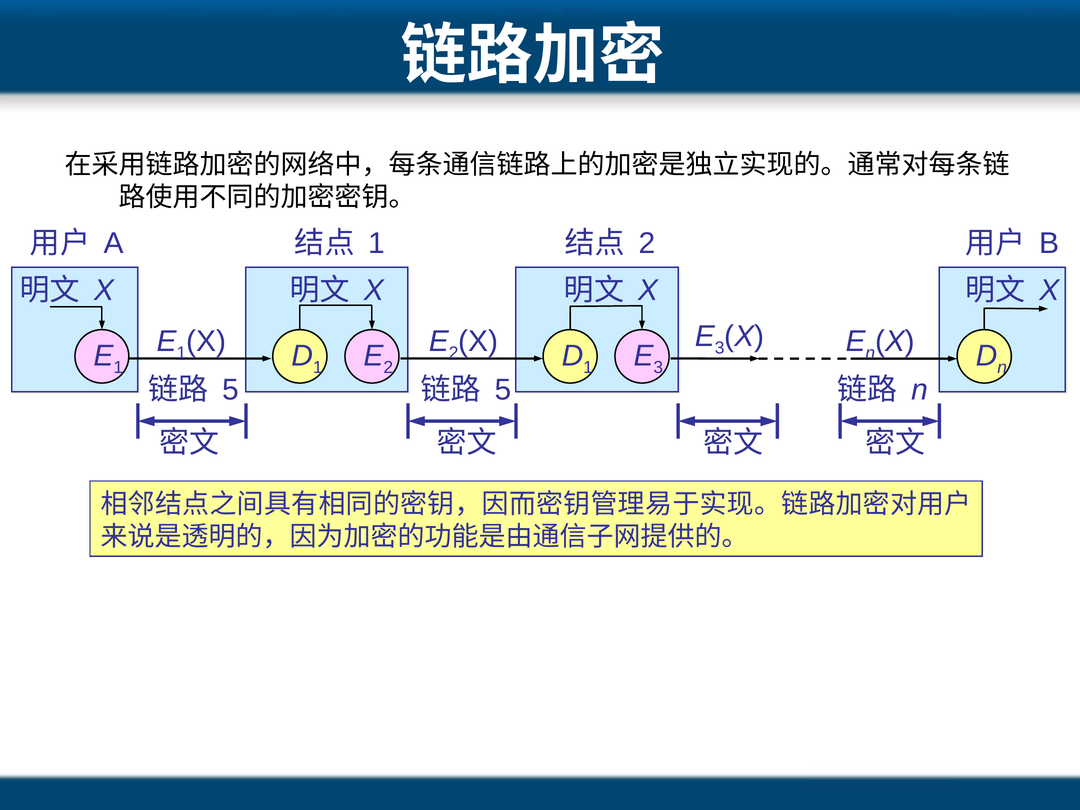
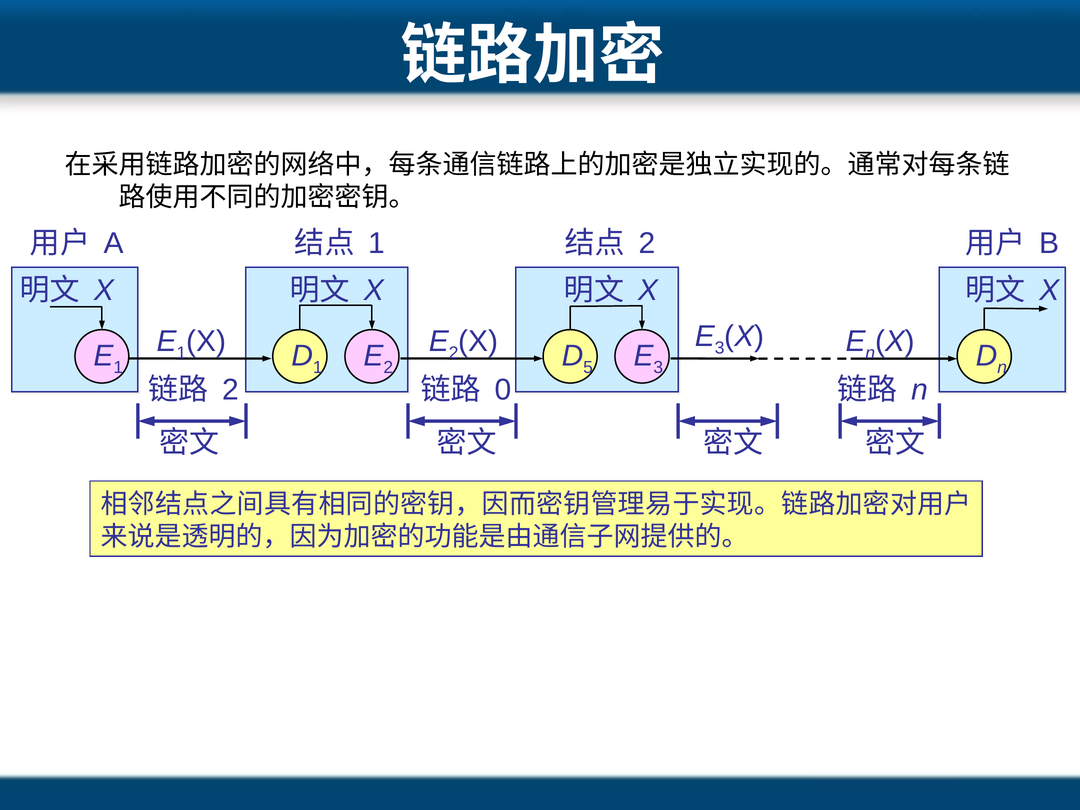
1: 1 -> 5 (588, 368)
5: 5 -> 2 (231, 390)
5: 5 -> 0 (503, 390)
